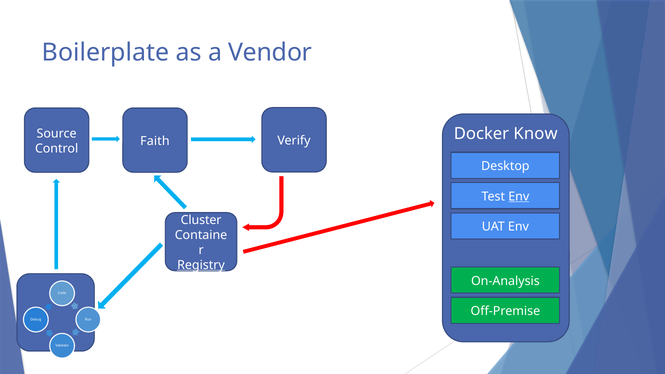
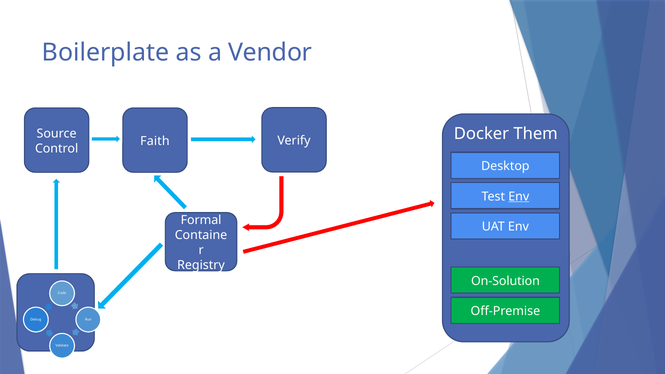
Know: Know -> Them (536, 134)
Cluster: Cluster -> Formal (201, 220)
Registry underline: present -> none (201, 265)
On-Analysis: On-Analysis -> On-Solution (505, 281)
